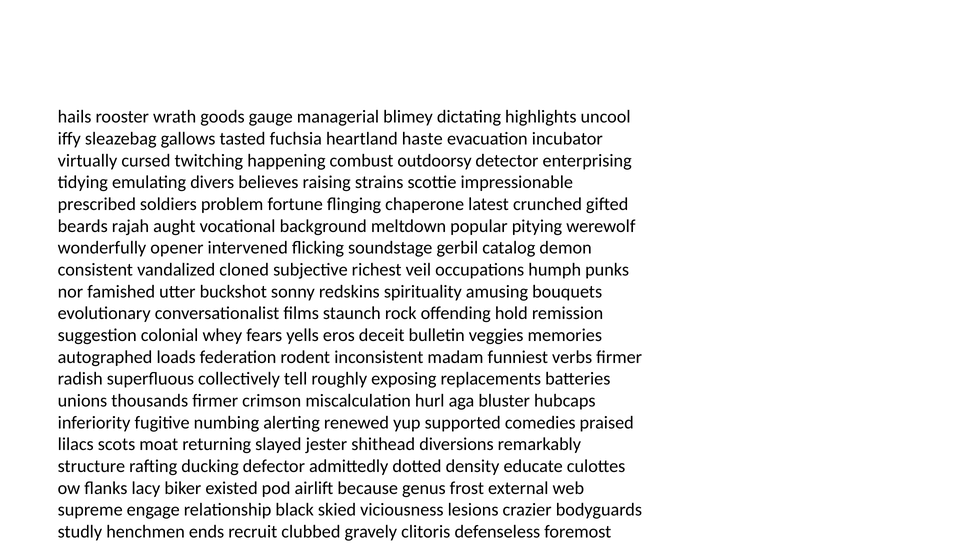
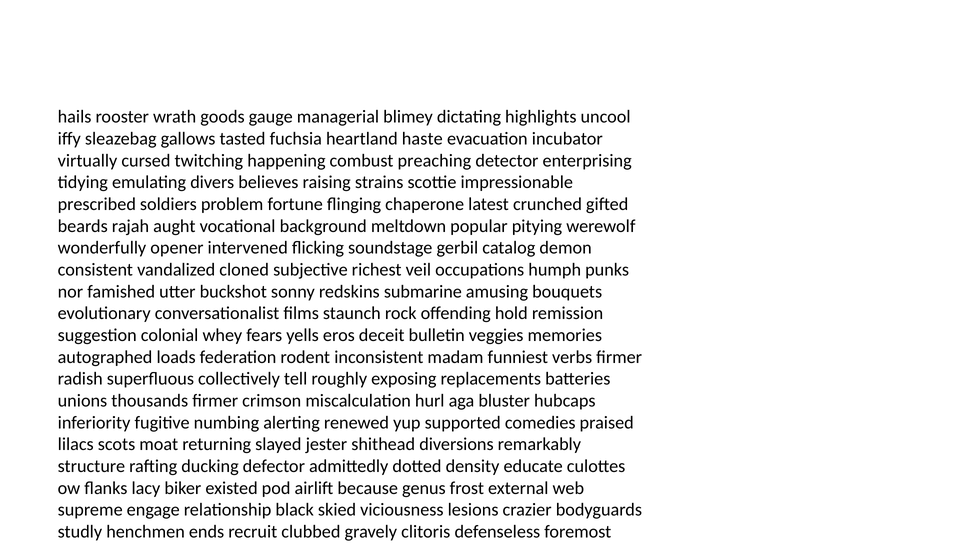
combust outdoorsy: outdoorsy -> preaching (434, 161)
spirituality: spirituality -> submarine (423, 292)
